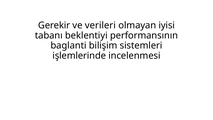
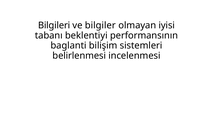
Gerekir: Gerekir -> Bilgileri (54, 25)
verileri: verileri -> bilgiler (100, 25)
işlemlerinde: işlemlerinde -> belirlenmesi (79, 56)
